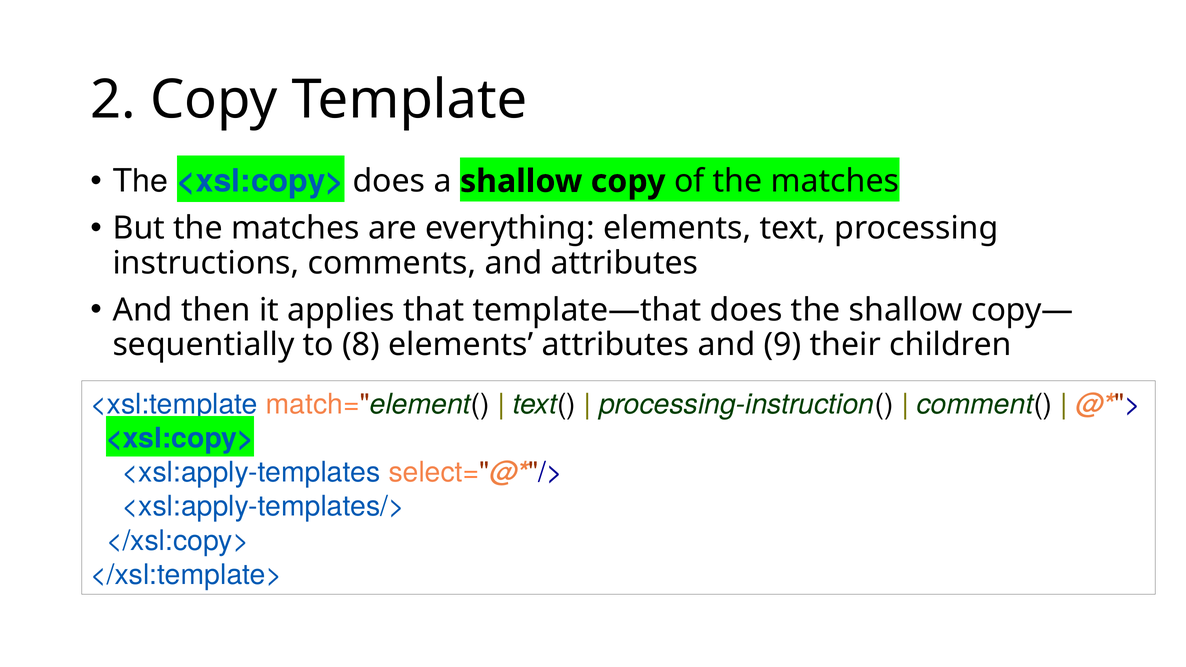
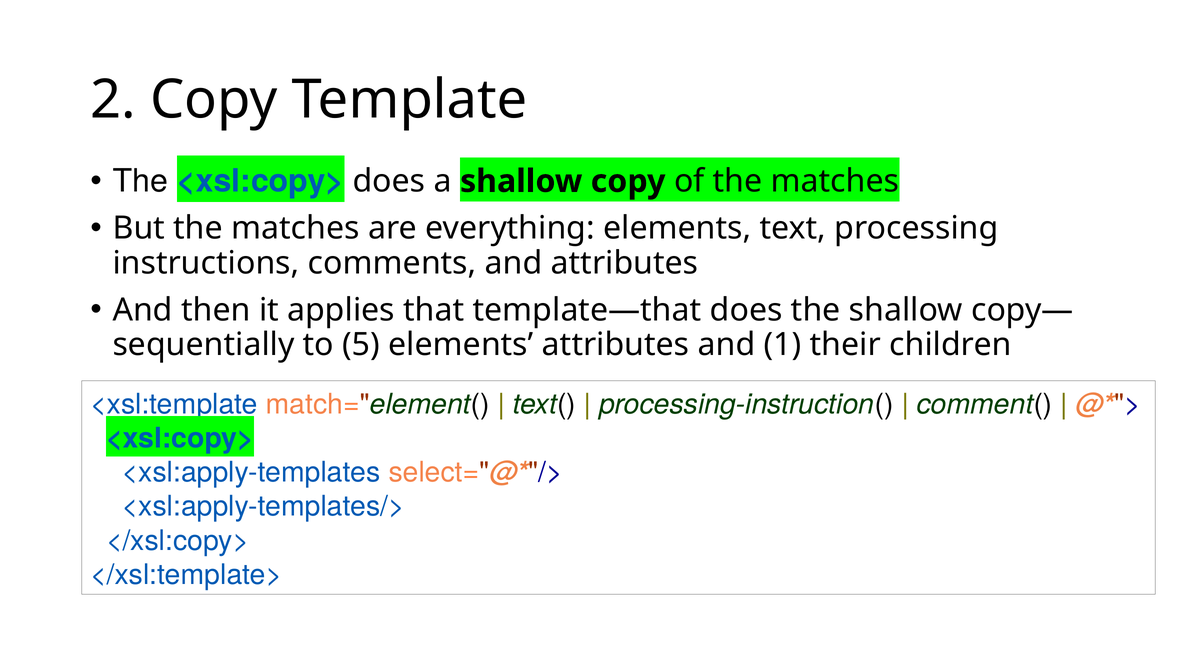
8: 8 -> 5 (361, 345)
9: 9 -> 1 (782, 345)
